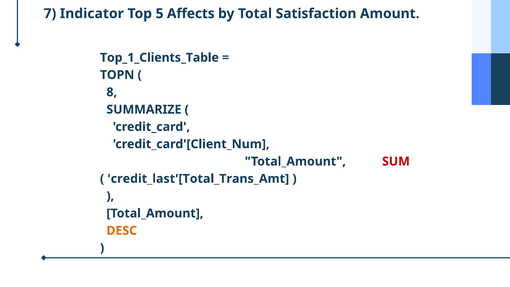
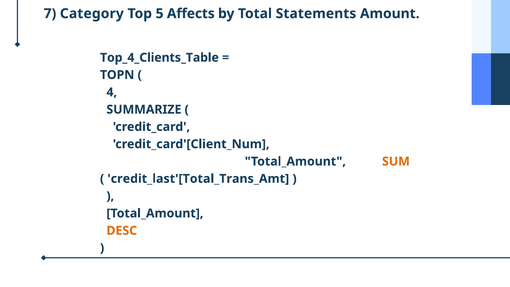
Indicator: Indicator -> Category (92, 14)
Satisfaction: Satisfaction -> Statements (316, 14)
Top_1_Clients_Table: Top_1_Clients_Table -> Top_4_Clients_Table (159, 58)
8: 8 -> 4 (112, 92)
SUM colour: red -> orange (396, 161)
